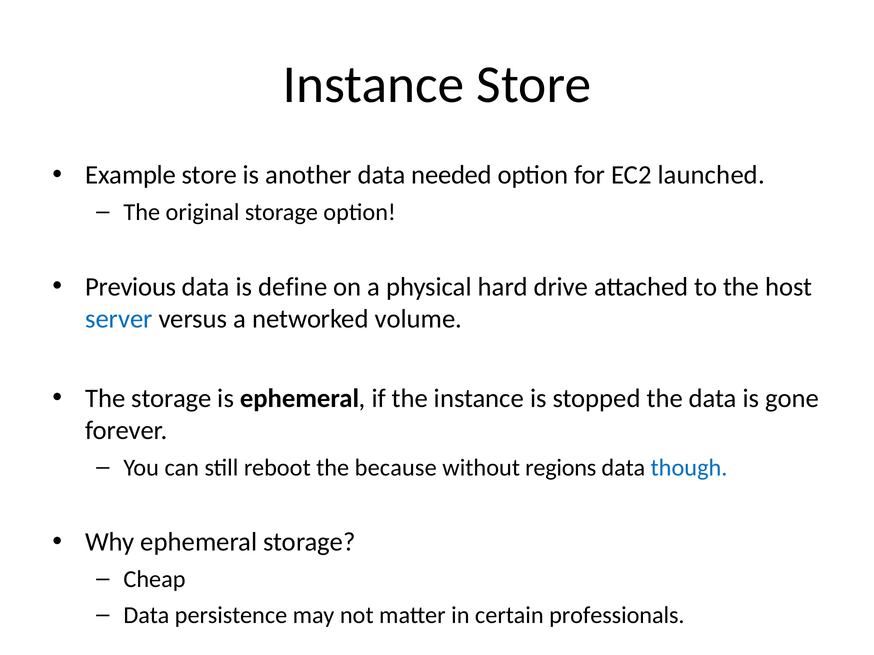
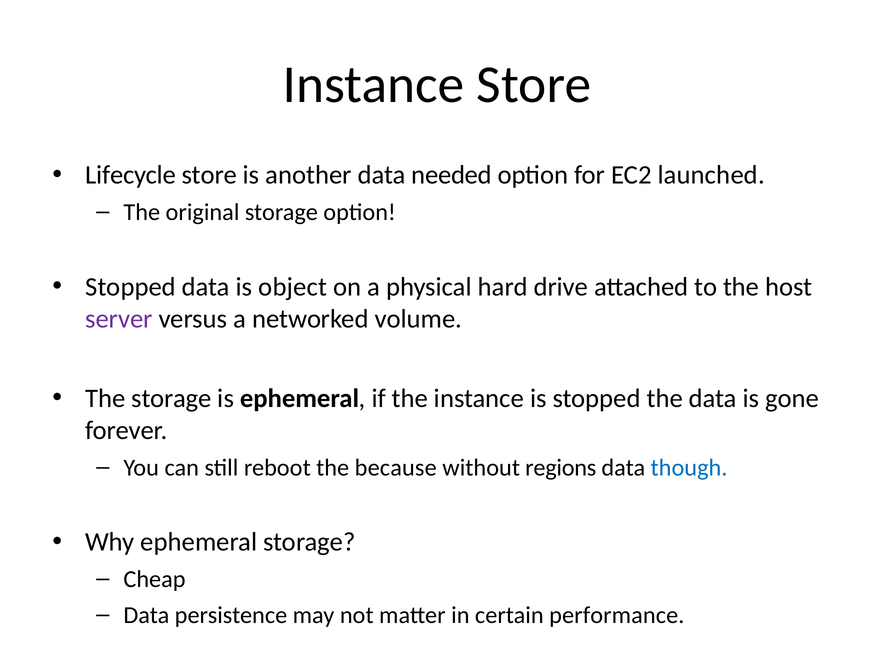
Example: Example -> Lifecycle (131, 175)
Previous: Previous -> Stopped (131, 287)
define: define -> object (293, 287)
server colour: blue -> purple (119, 319)
professionals: professionals -> performance (617, 616)
